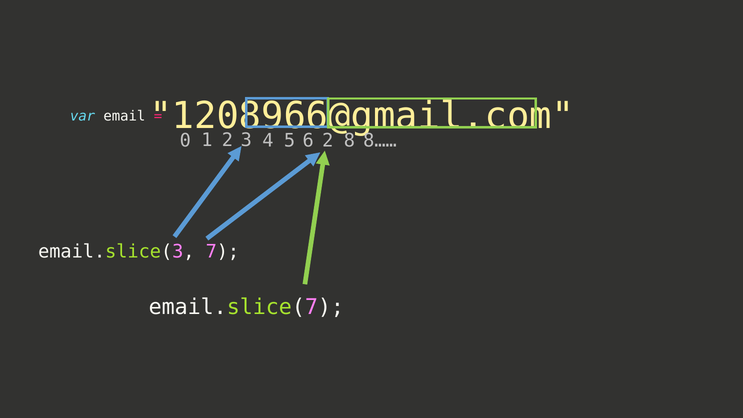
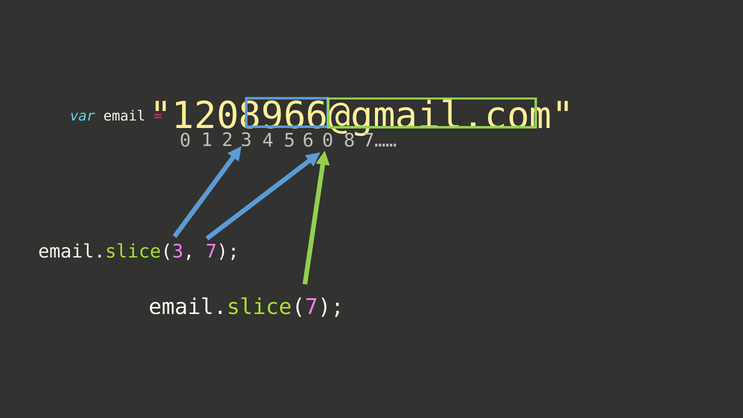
6 2: 2 -> 0 (328, 141)
8……: 8…… -> 7…… (380, 141)
